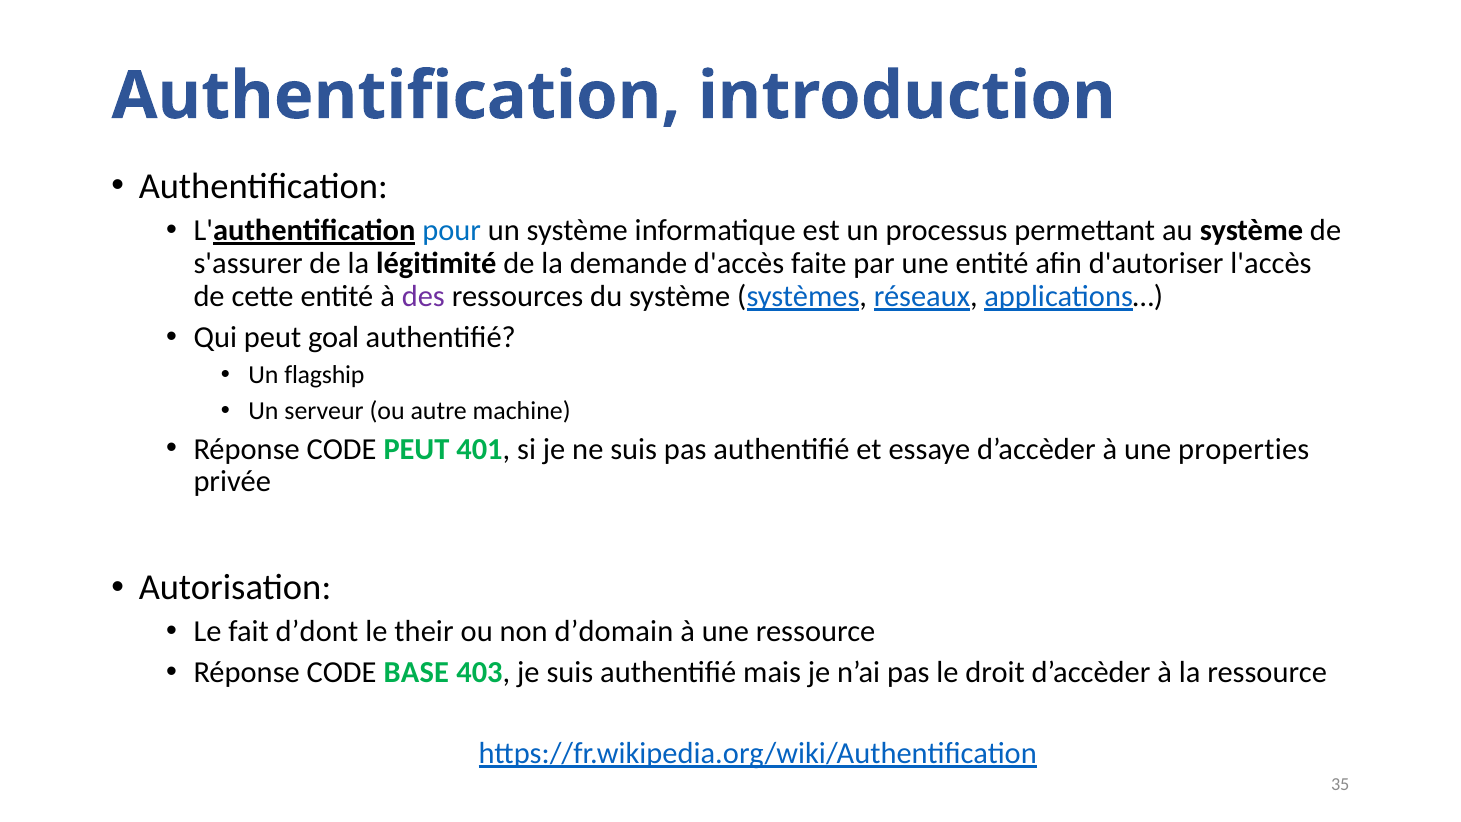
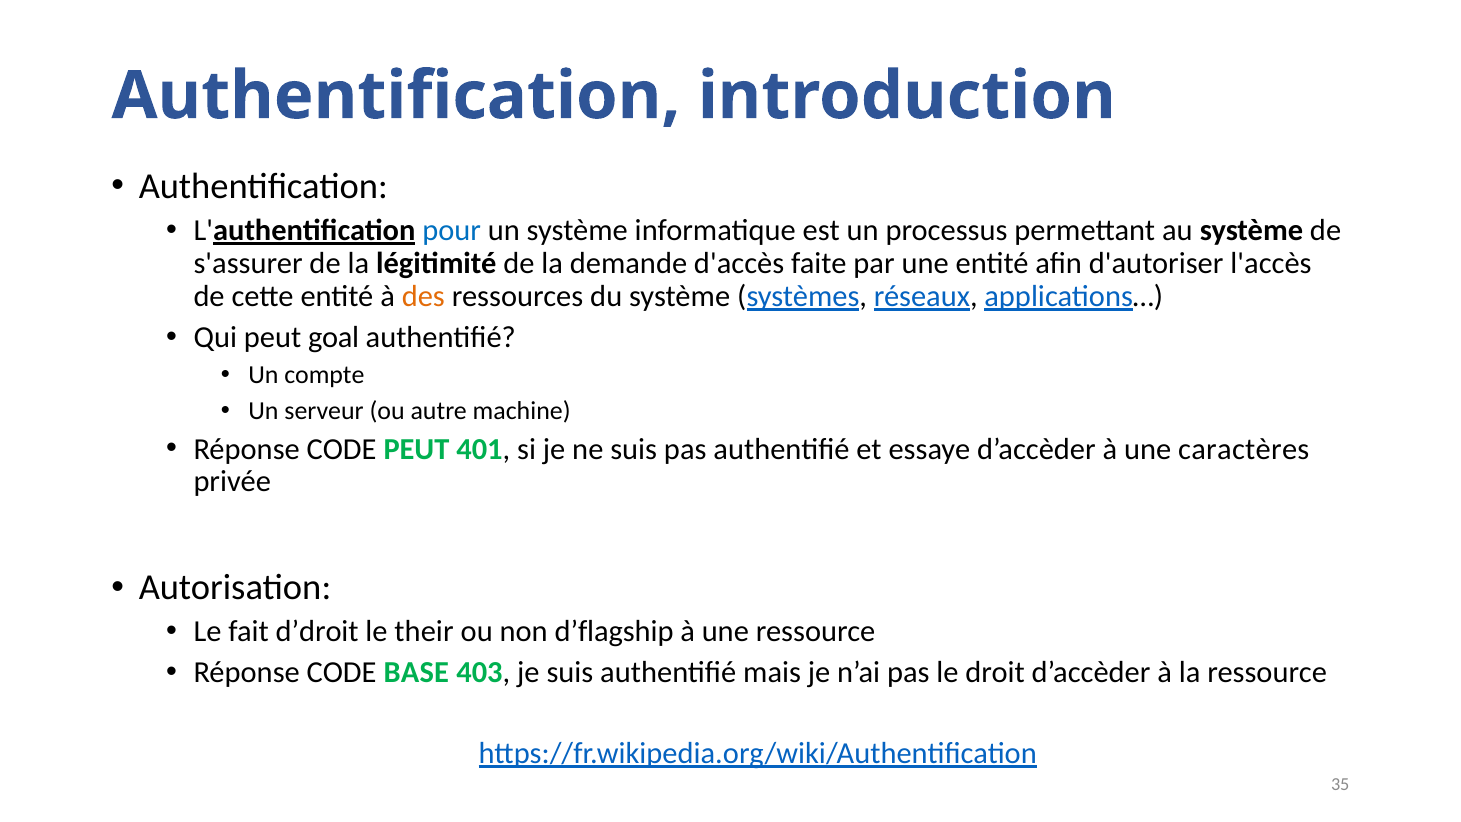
des colour: purple -> orange (423, 297)
flagship: flagship -> compte (324, 375)
properties: properties -> caractères (1244, 449)
d’dont: d’dont -> d’droit (317, 632)
d’domain: d’domain -> d’flagship (614, 632)
